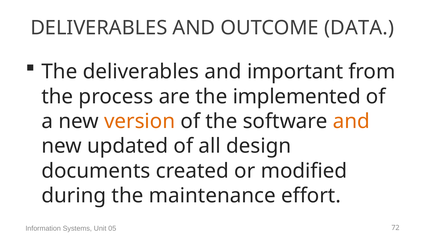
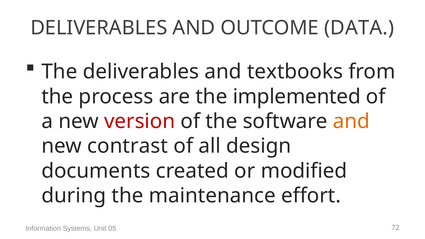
important: important -> textbooks (295, 72)
version colour: orange -> red (140, 121)
updated: updated -> contrast (128, 146)
